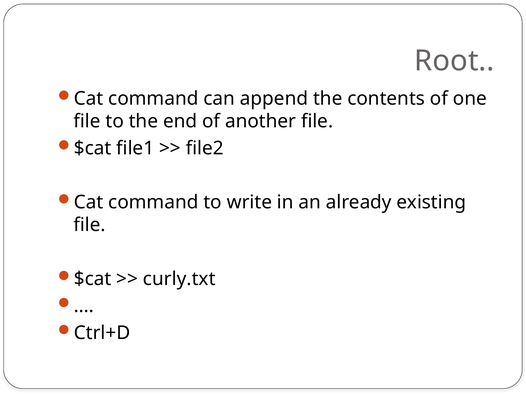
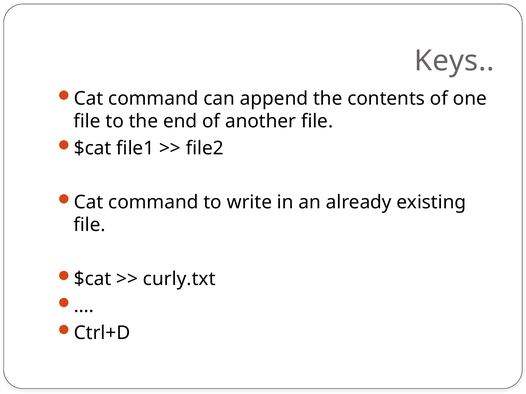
Root: Root -> Keys (454, 61)
